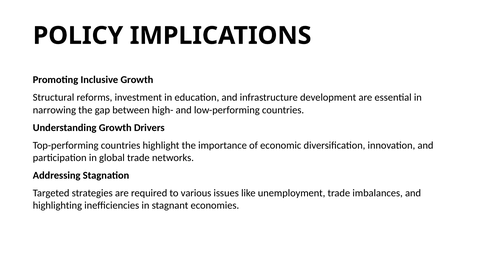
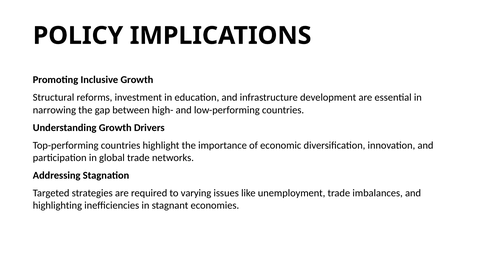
various: various -> varying (196, 194)
